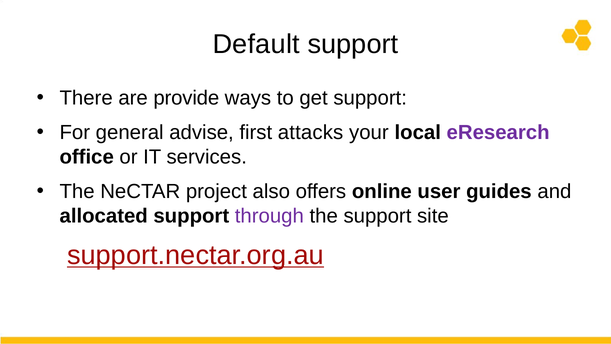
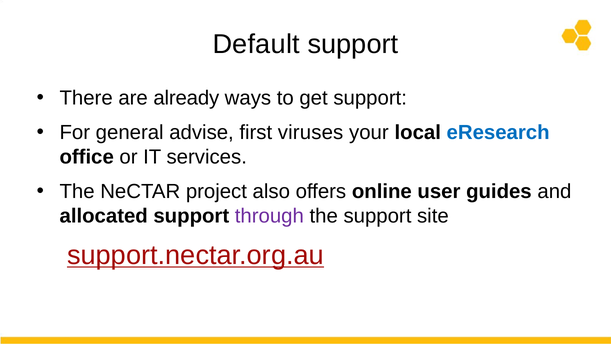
provide: provide -> already (186, 98)
attacks: attacks -> viruses (311, 133)
eResearch colour: purple -> blue (498, 133)
